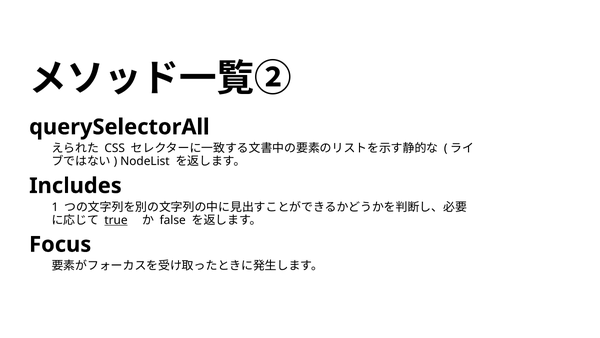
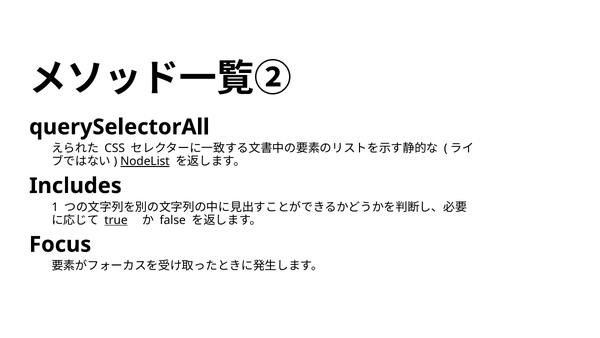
NodeList underline: none -> present (145, 161)
